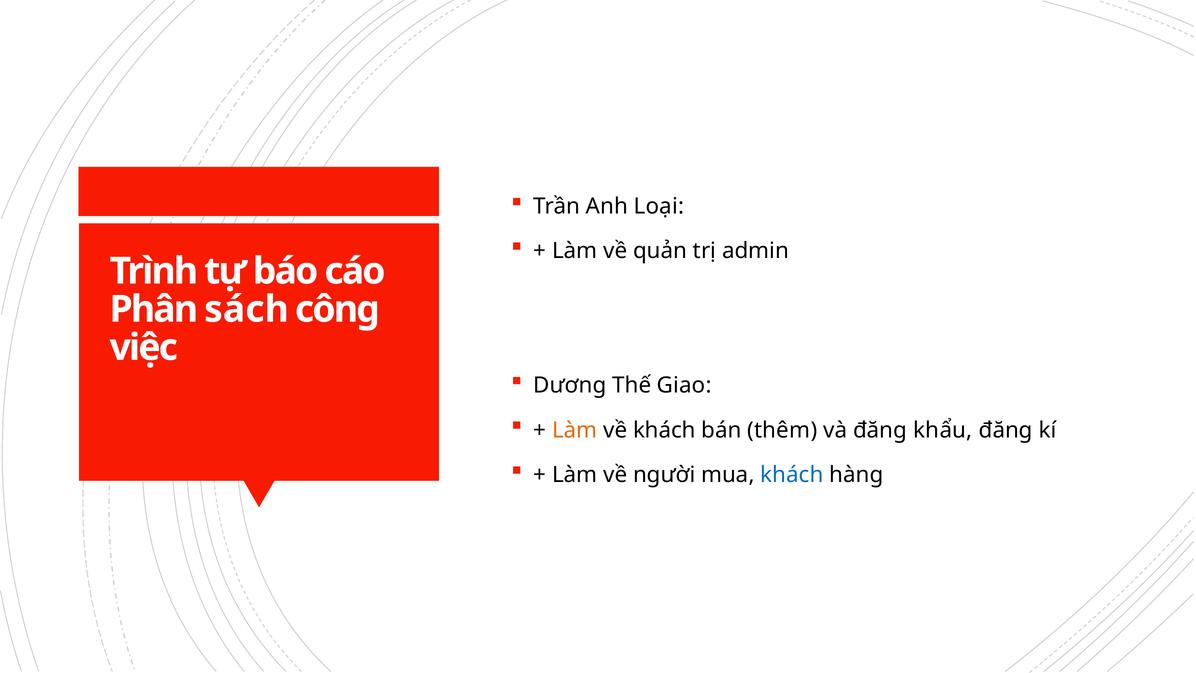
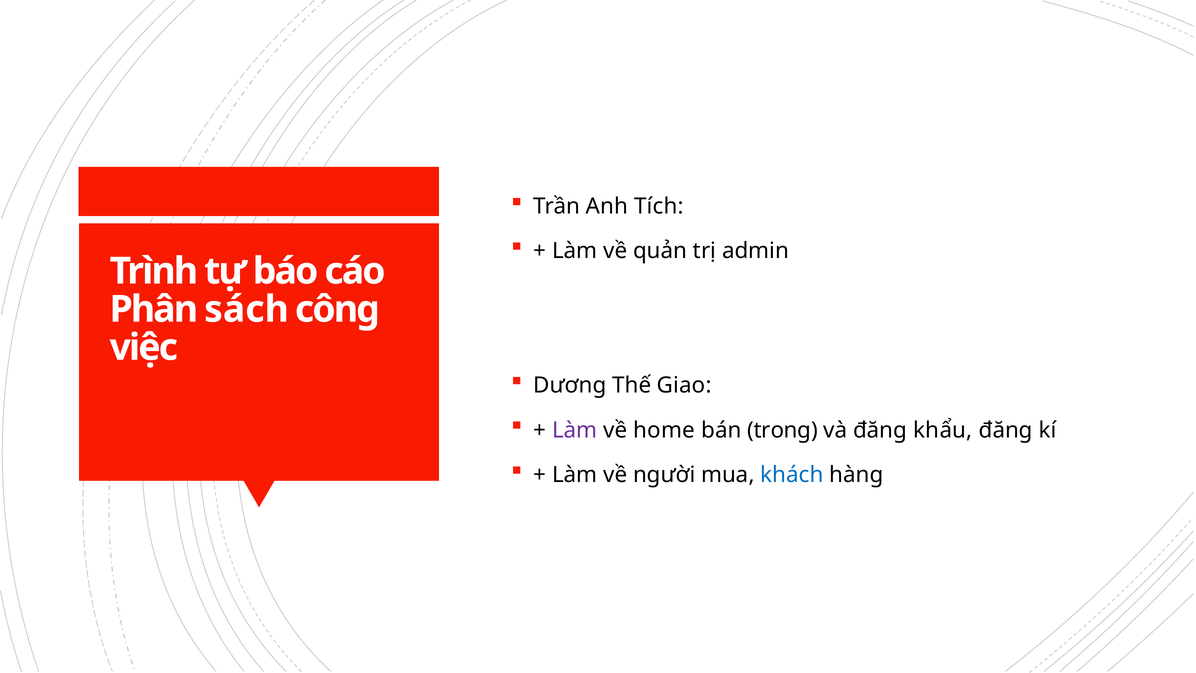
Loại: Loại -> Tích (659, 206)
Làm colour: orange -> purple (575, 430)
về khách: khách -> home (664, 430)
thêm: thêm -> trong (782, 430)
